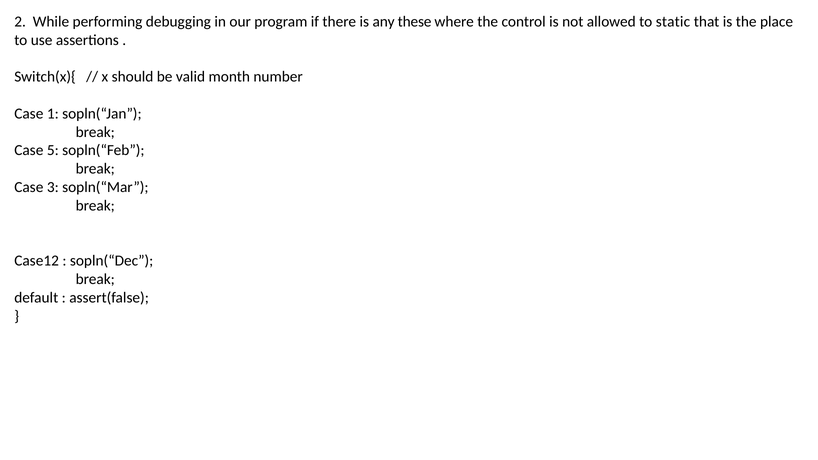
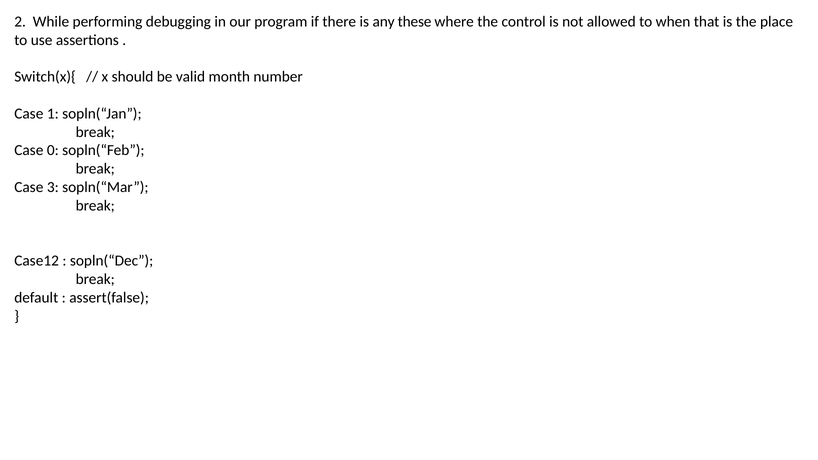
static: static -> when (673, 22)
5: 5 -> 0 (53, 150)
